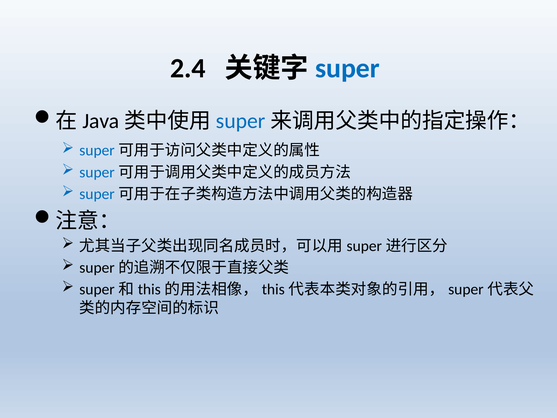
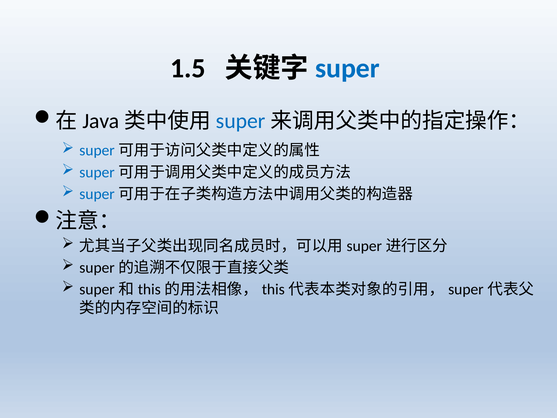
2.4: 2.4 -> 1.5 (188, 68)
